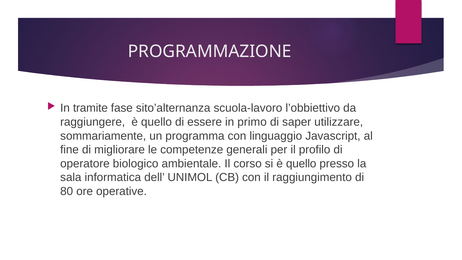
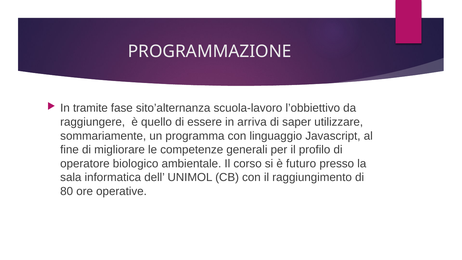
primo: primo -> arriva (252, 122)
si è quello: quello -> futuro (301, 164)
